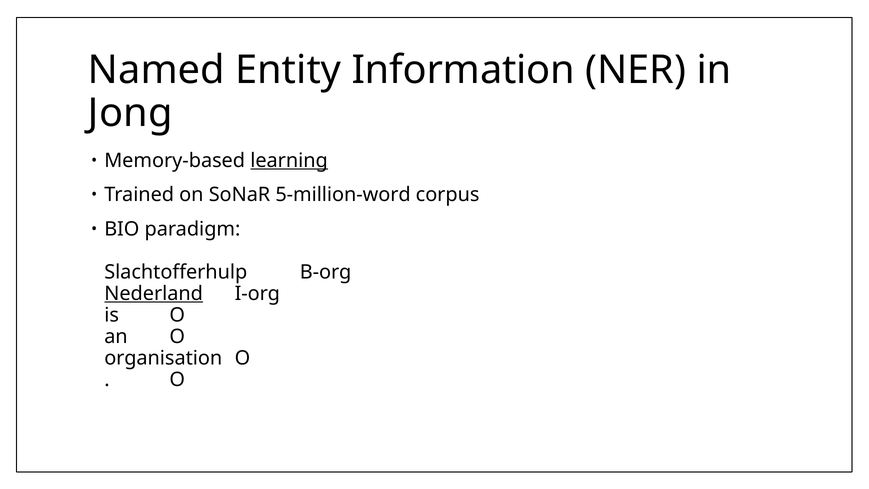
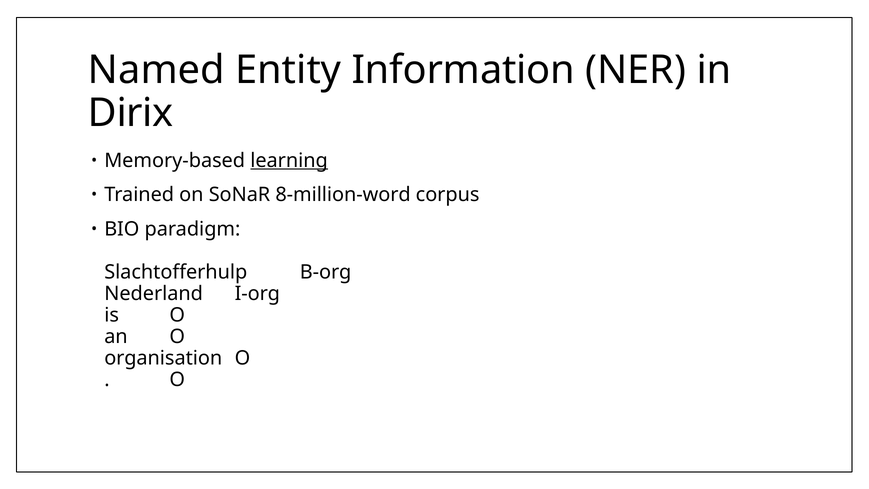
Jong: Jong -> Dirix (131, 113)
5-million-word: 5-million-word -> 8-million-word (343, 195)
Nederland underline: present -> none (154, 293)
